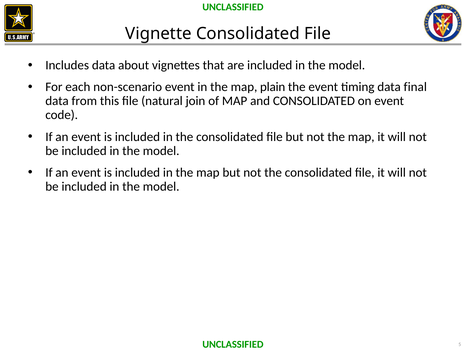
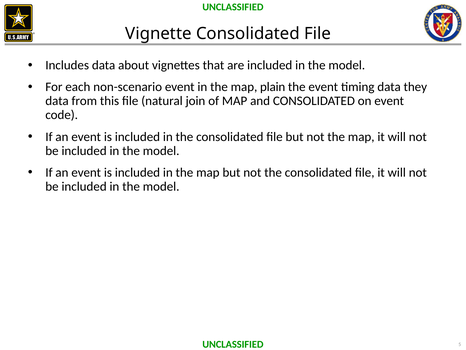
final: final -> they (415, 87)
